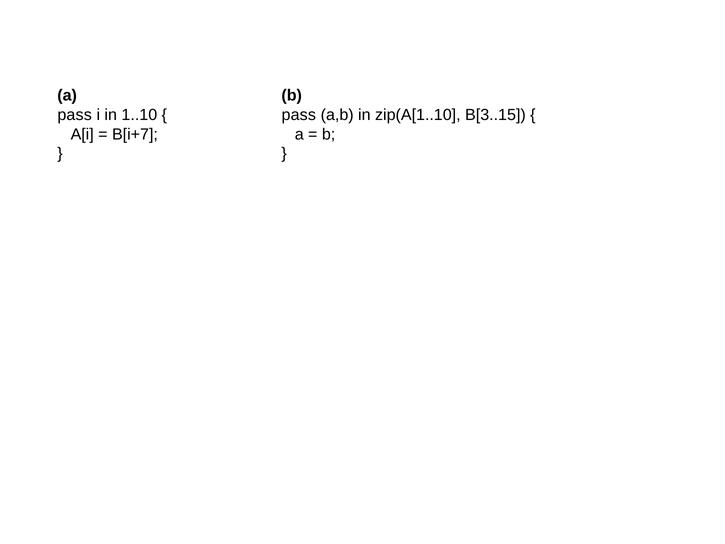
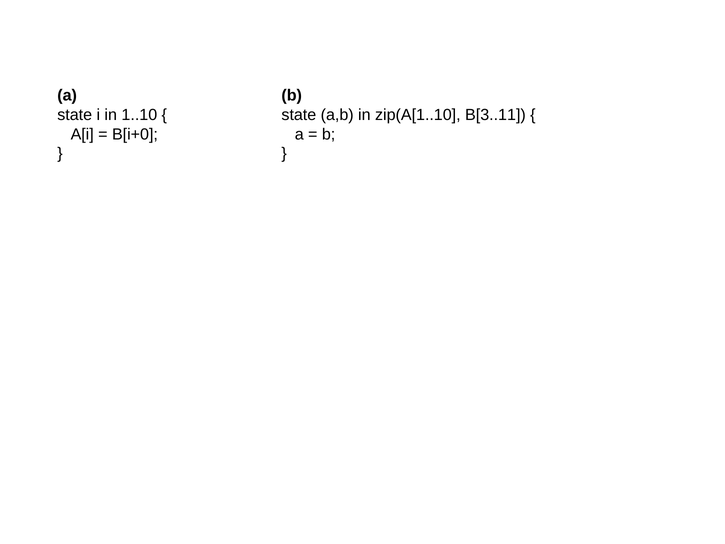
pass: pass -> state (75, 115)
pass: pass -> state (299, 115)
B[3..15: B[3..15 -> B[3..11 (495, 115)
B[i+7: B[i+7 -> B[i+0 (135, 134)
